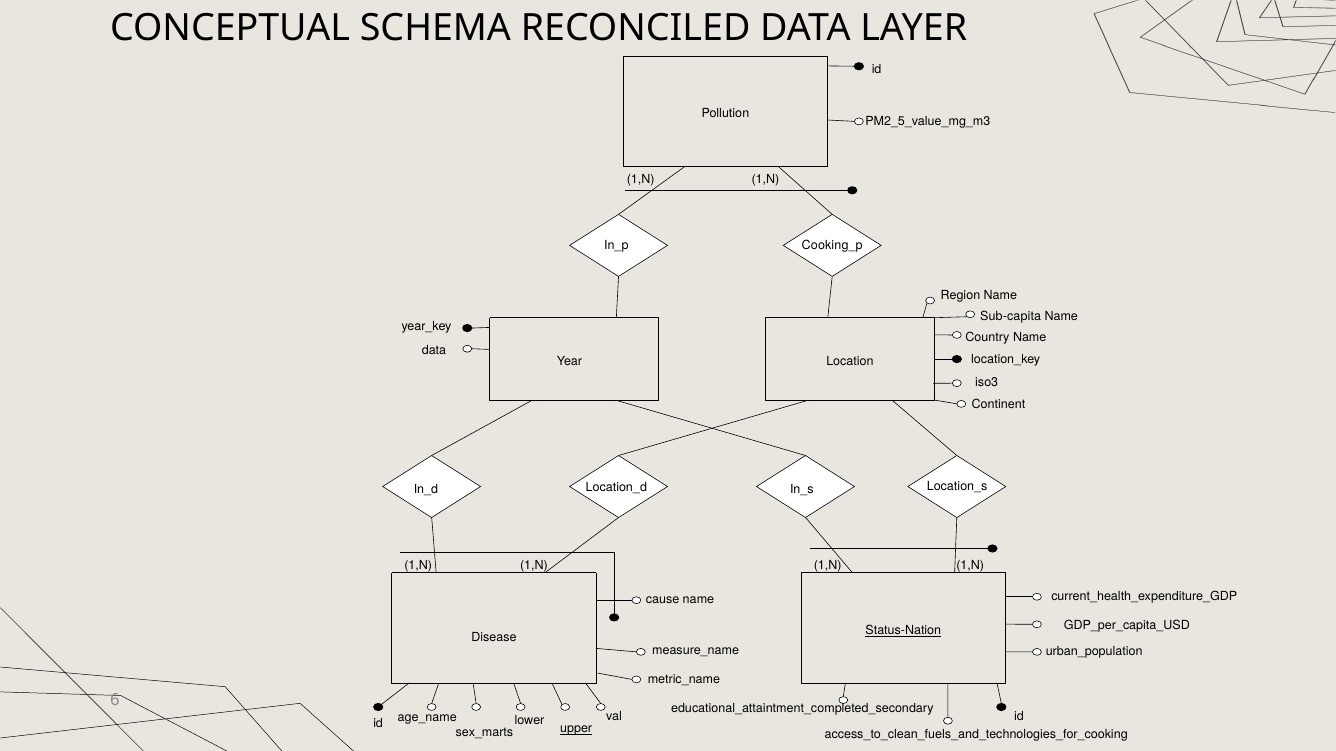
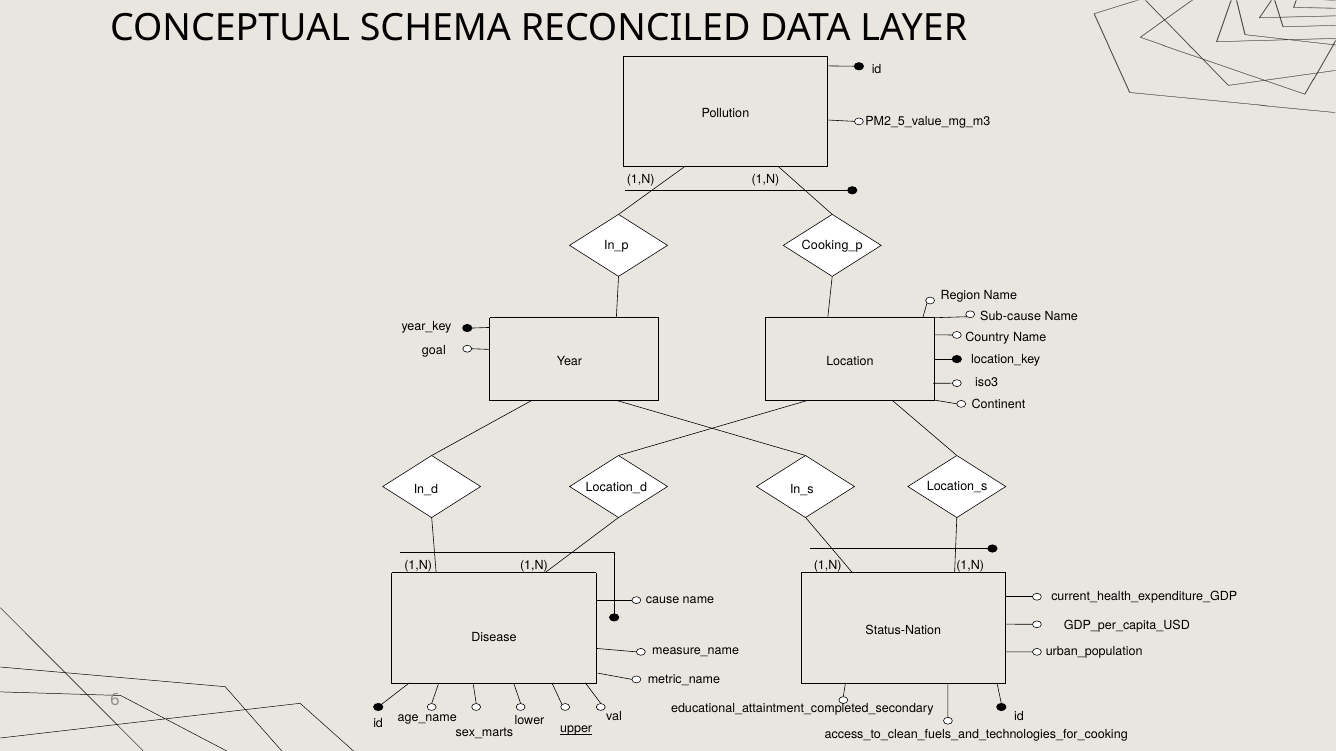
Sub-capita: Sub-capita -> Sub-cause (1011, 316)
data: data -> goal (434, 351)
Status-Nation underline: present -> none (903, 631)
